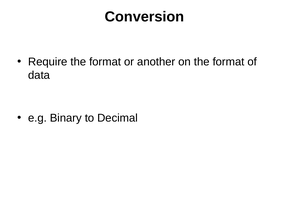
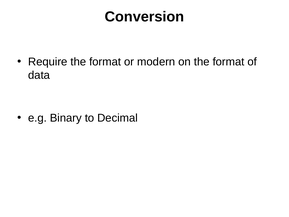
another: another -> modern (156, 62)
